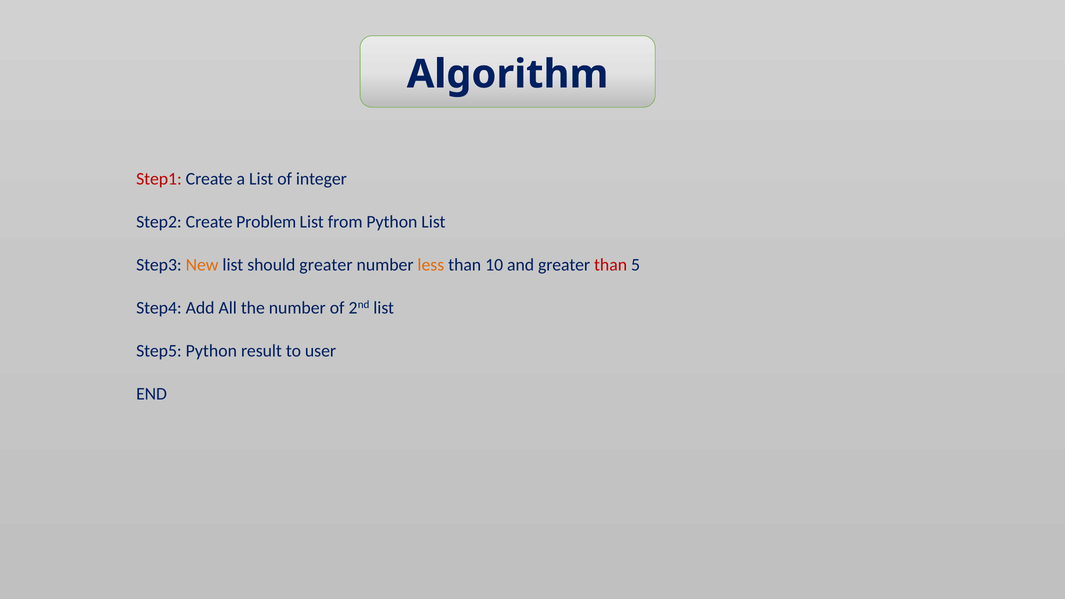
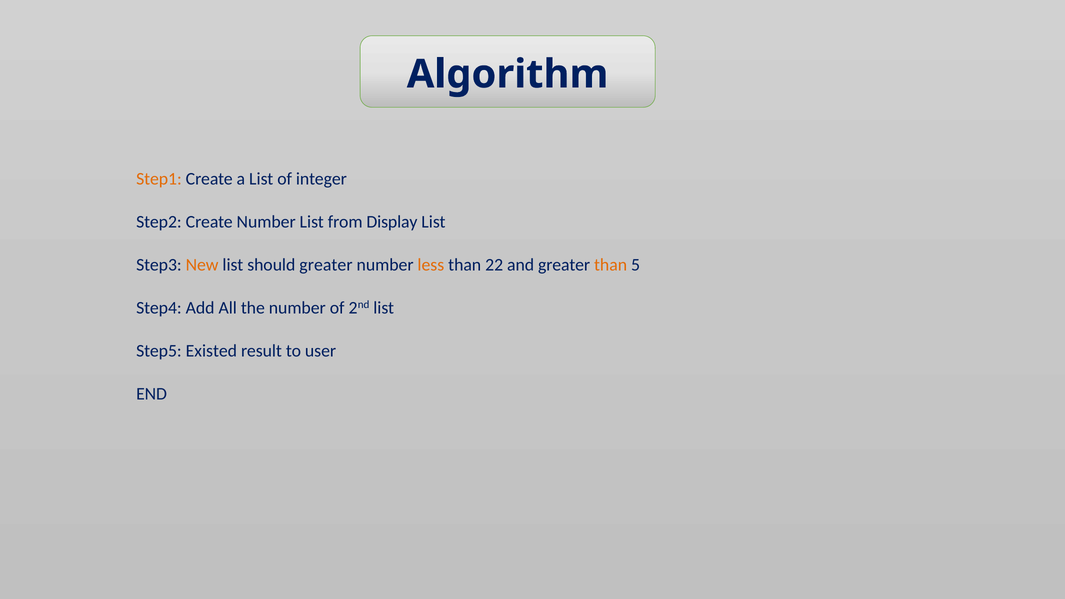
Step1 colour: red -> orange (159, 179)
Create Problem: Problem -> Number (266, 222)
from Python: Python -> Display (392, 222)
10: 10 -> 22 (494, 265)
than colour: red -> orange (611, 265)
Step5 Python: Python -> Existed (211, 351)
